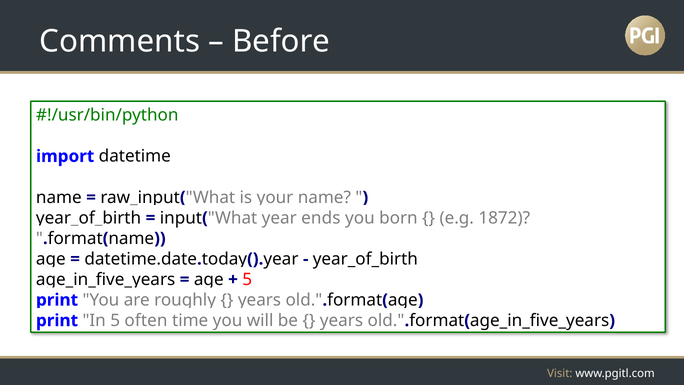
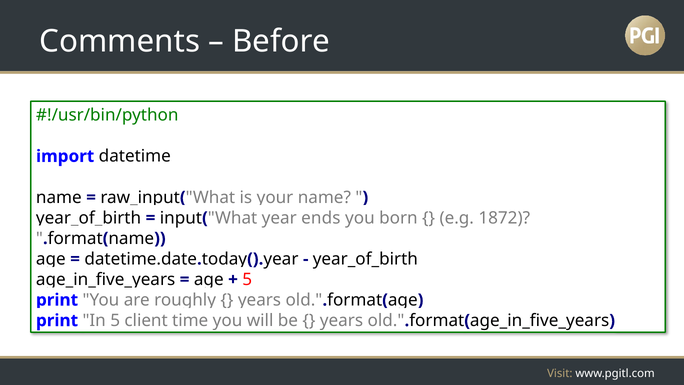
often: often -> client (146, 320)
